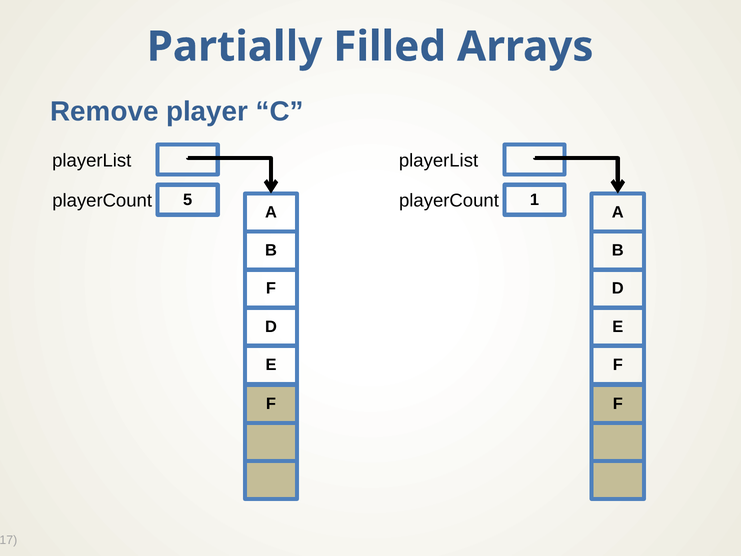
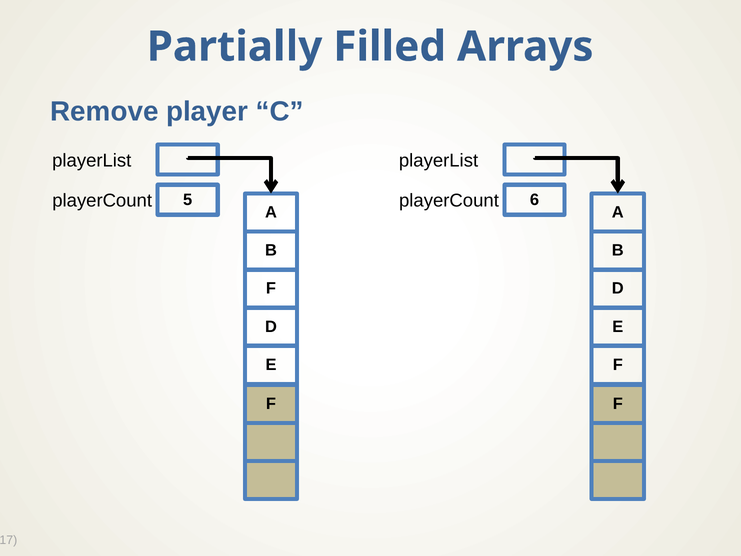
1: 1 -> 6 (535, 200)
